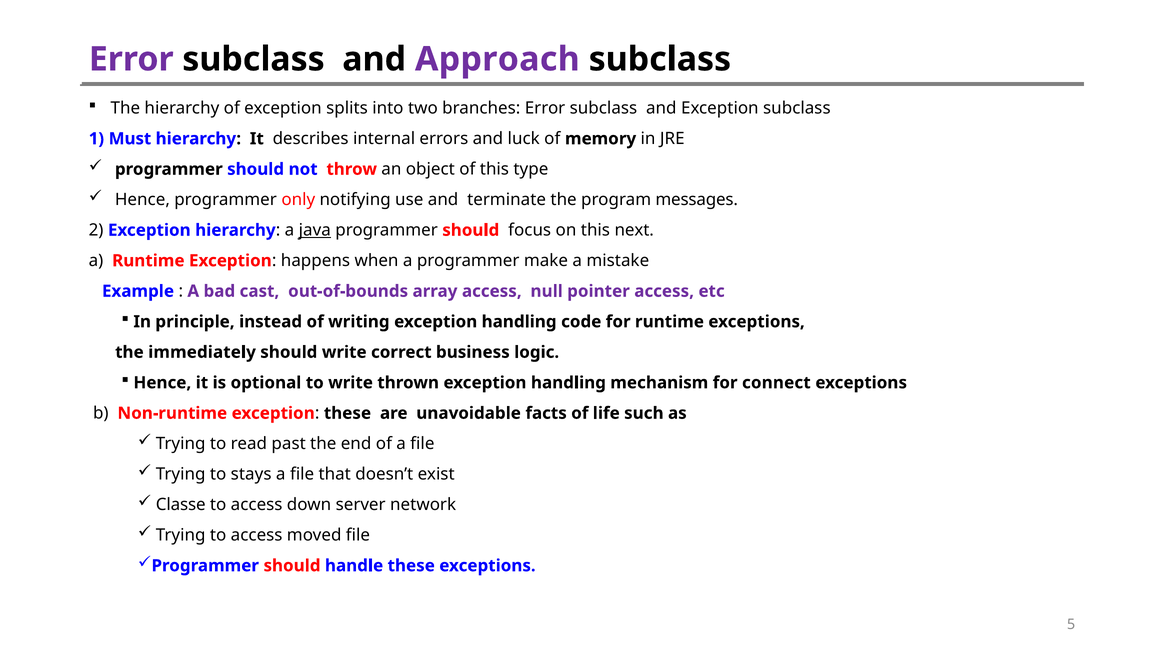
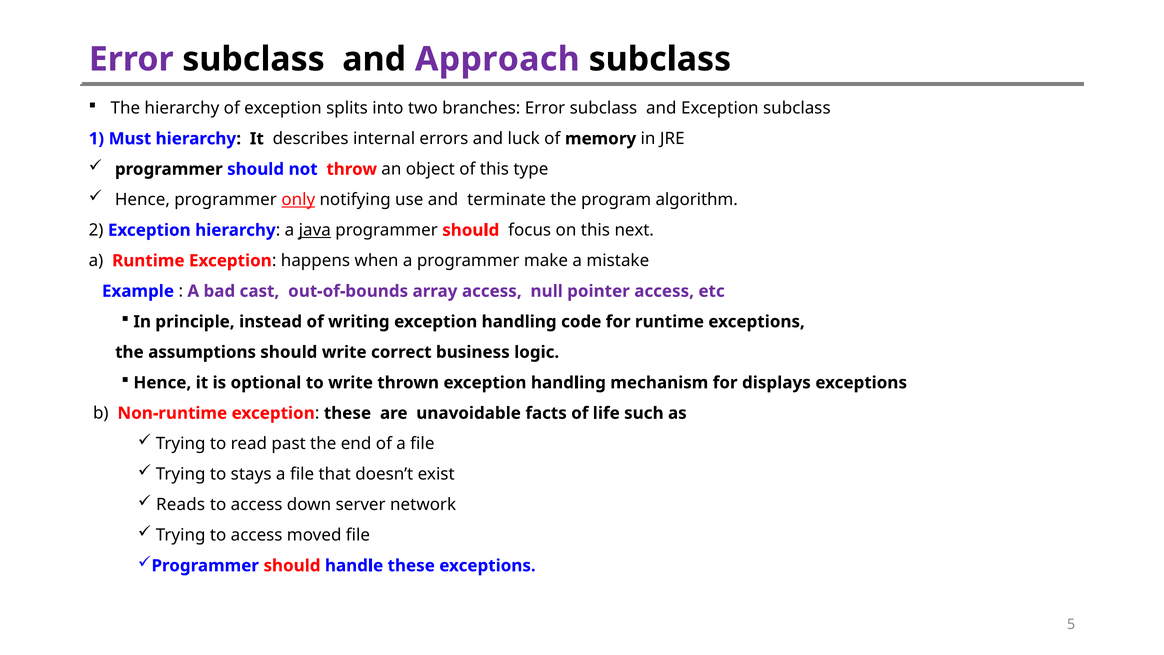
only underline: none -> present (298, 200)
messages: messages -> algorithm (697, 200)
immediately: immediately -> assumptions (202, 352)
connect: connect -> displays (776, 383)
Classe: Classe -> Reads (181, 504)
